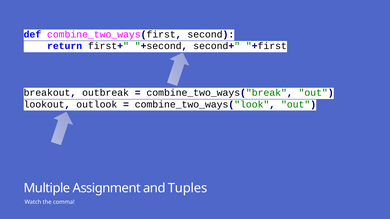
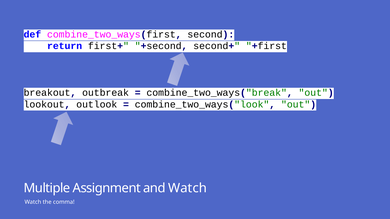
and Tuples: Tuples -> Watch (187, 189)
